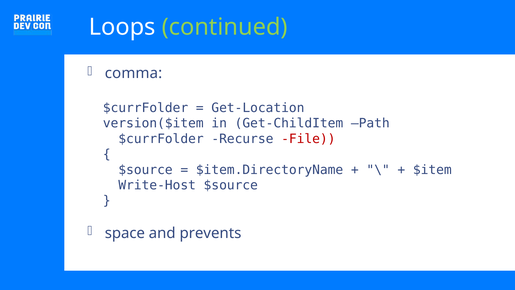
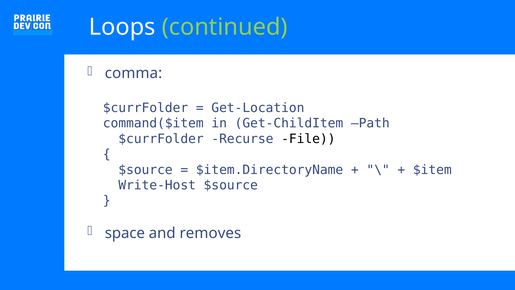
version($item: version($item -> command($item (153, 123)
File colour: red -> black (308, 139)
prevents: prevents -> removes (210, 233)
